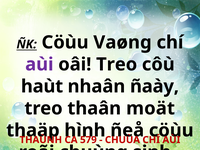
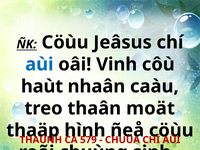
Vaøng: Vaøng -> Jeâsus (123, 42)
aùi colour: purple -> blue (39, 64)
oâi Treo: Treo -> Vinh (117, 64)
ñaày: ñaày -> caàu (154, 86)
